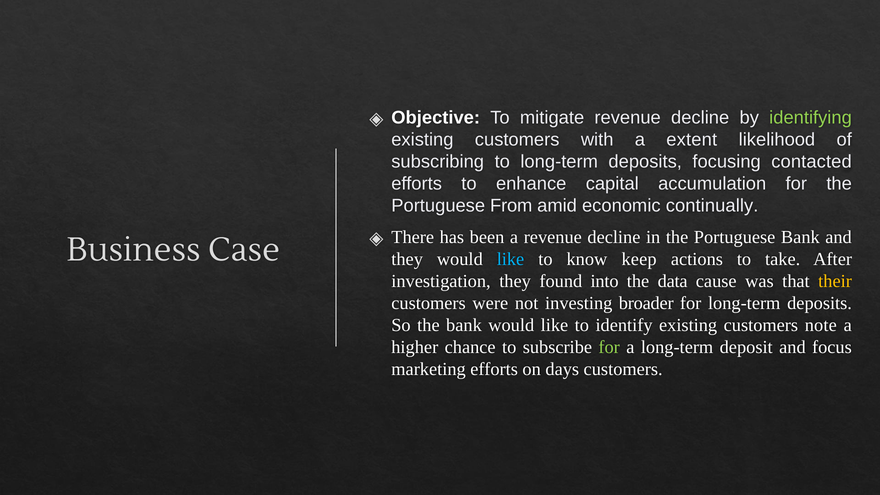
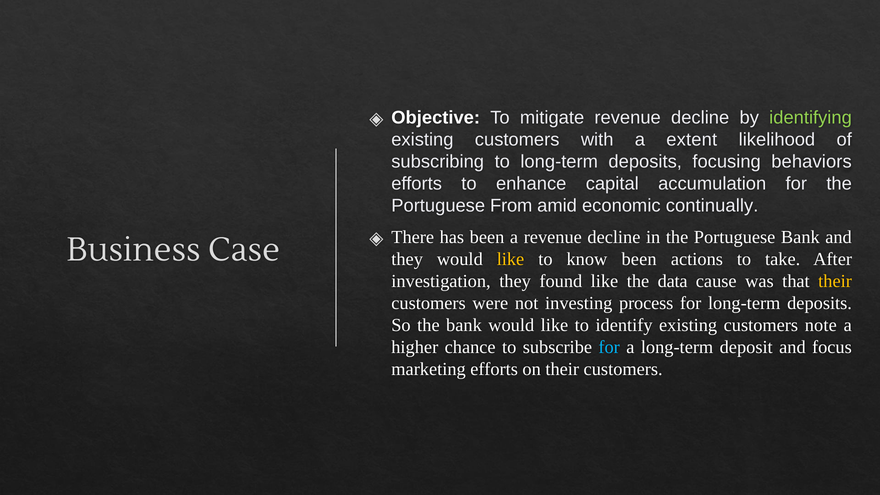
contacted: contacted -> behaviors (812, 162)
like colour: light blue -> yellow (511, 259)
know keep: keep -> been (639, 259)
found into: into -> like (604, 281)
broader: broader -> process (646, 303)
for colour: light green -> light blue (609, 347)
on days: days -> their (562, 369)
